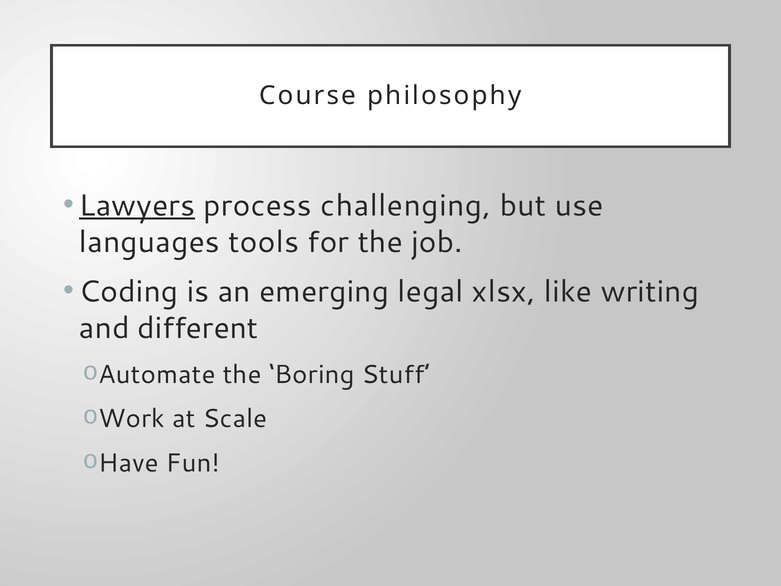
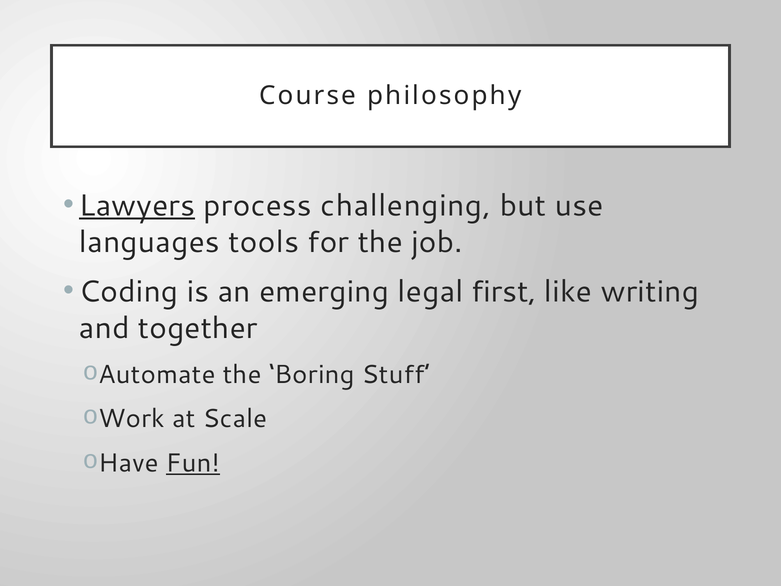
xlsx: xlsx -> first (504, 291)
different: different -> together (198, 328)
Fun underline: none -> present (193, 463)
